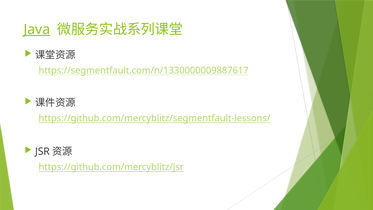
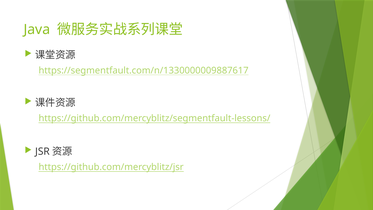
Java underline: present -> none (37, 29)
